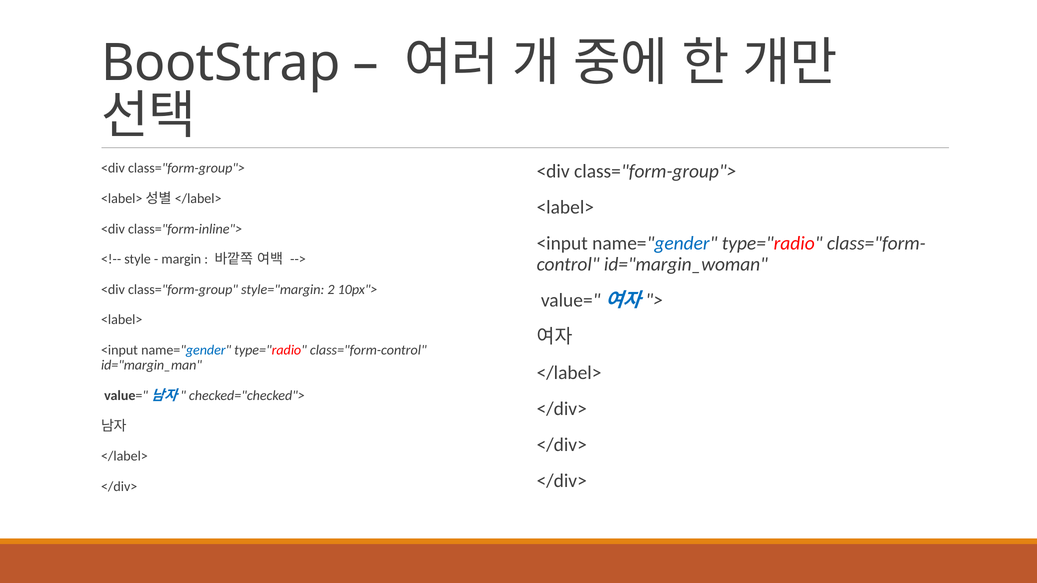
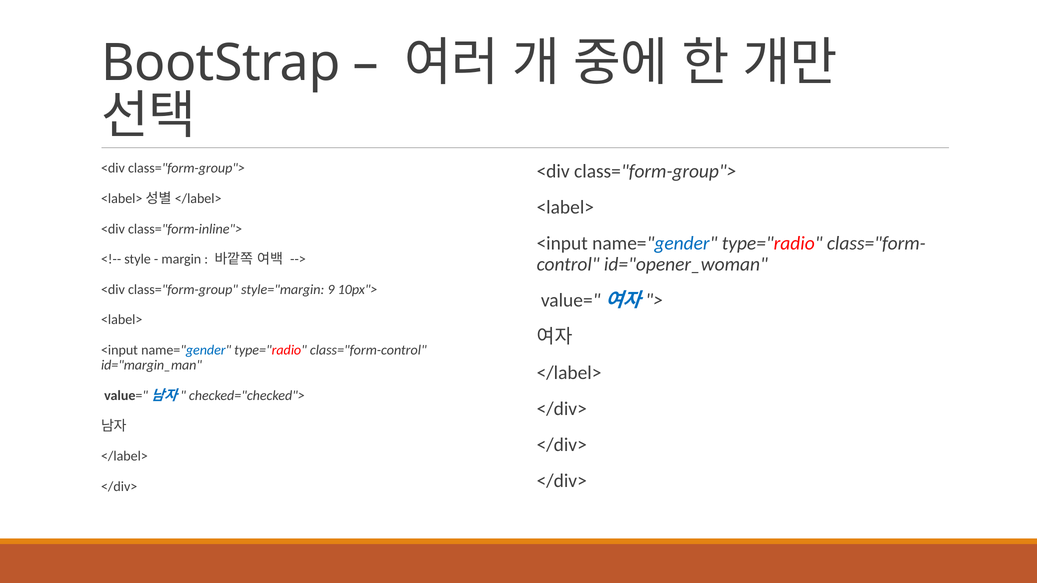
id="margin_woman: id="margin_woman -> id="opener_woman (686, 265)
2: 2 -> 9 (331, 290)
